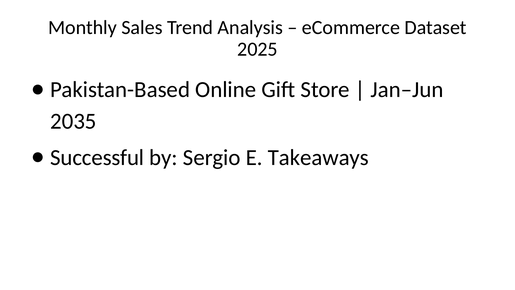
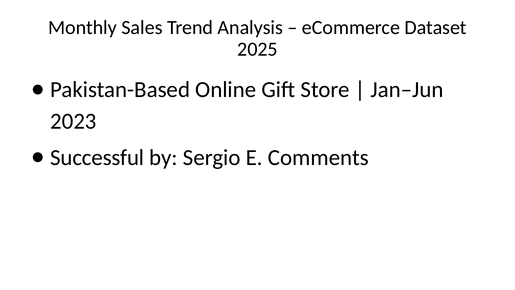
2035: 2035 -> 2023 (73, 121)
Takeaways: Takeaways -> Comments (318, 157)
